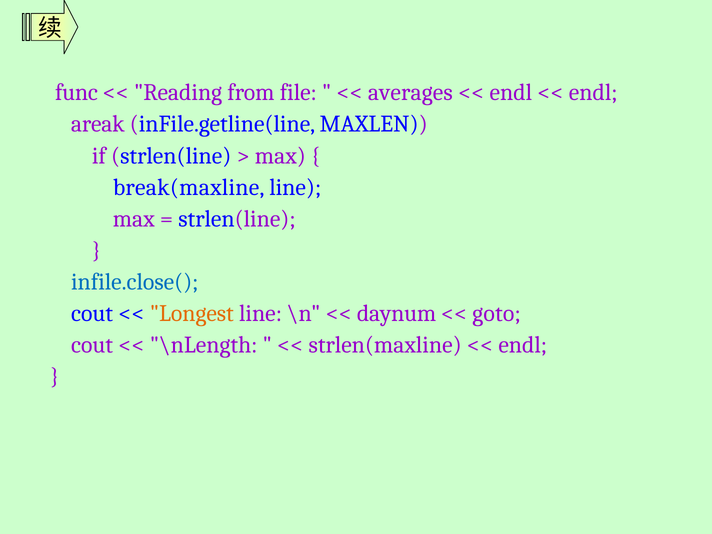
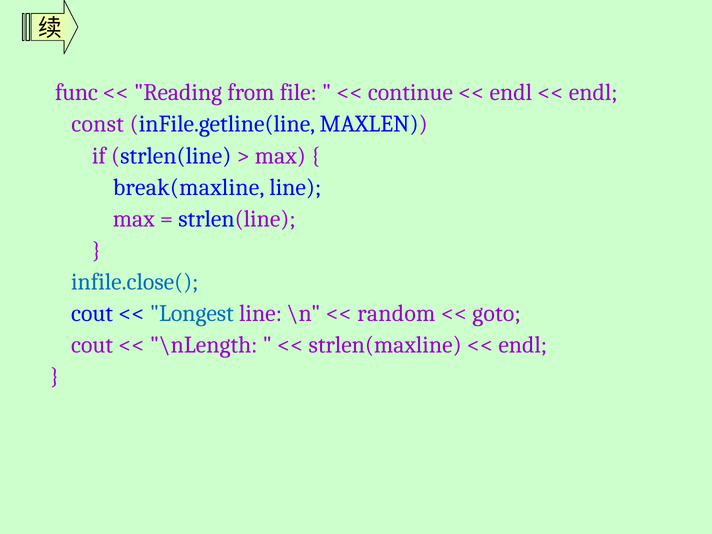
averages: averages -> continue (410, 93)
areak: areak -> const (98, 124)
Longest colour: orange -> blue (192, 314)
daynum: daynum -> random (396, 314)
